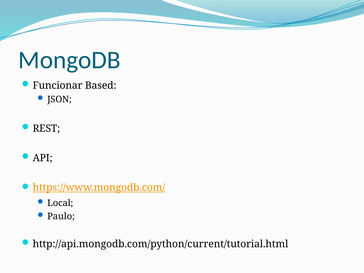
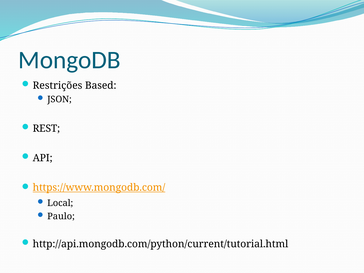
Funcionar: Funcionar -> Restrições (58, 86)
